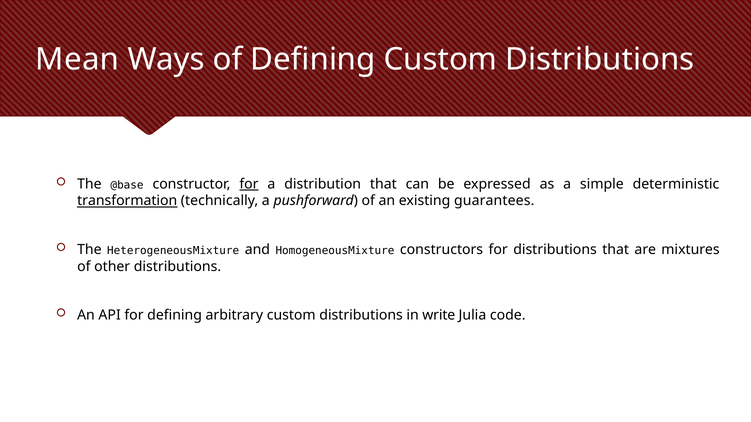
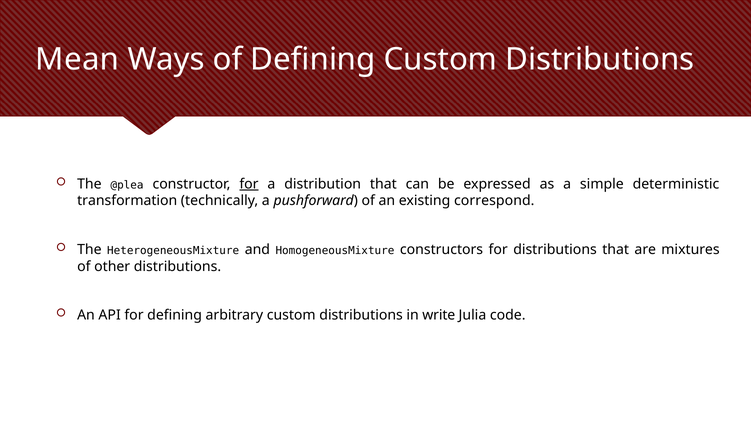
@base: @base -> @plea (127, 185)
transformation underline: present -> none (127, 201)
guarantees: guarantees -> correspond (494, 201)
